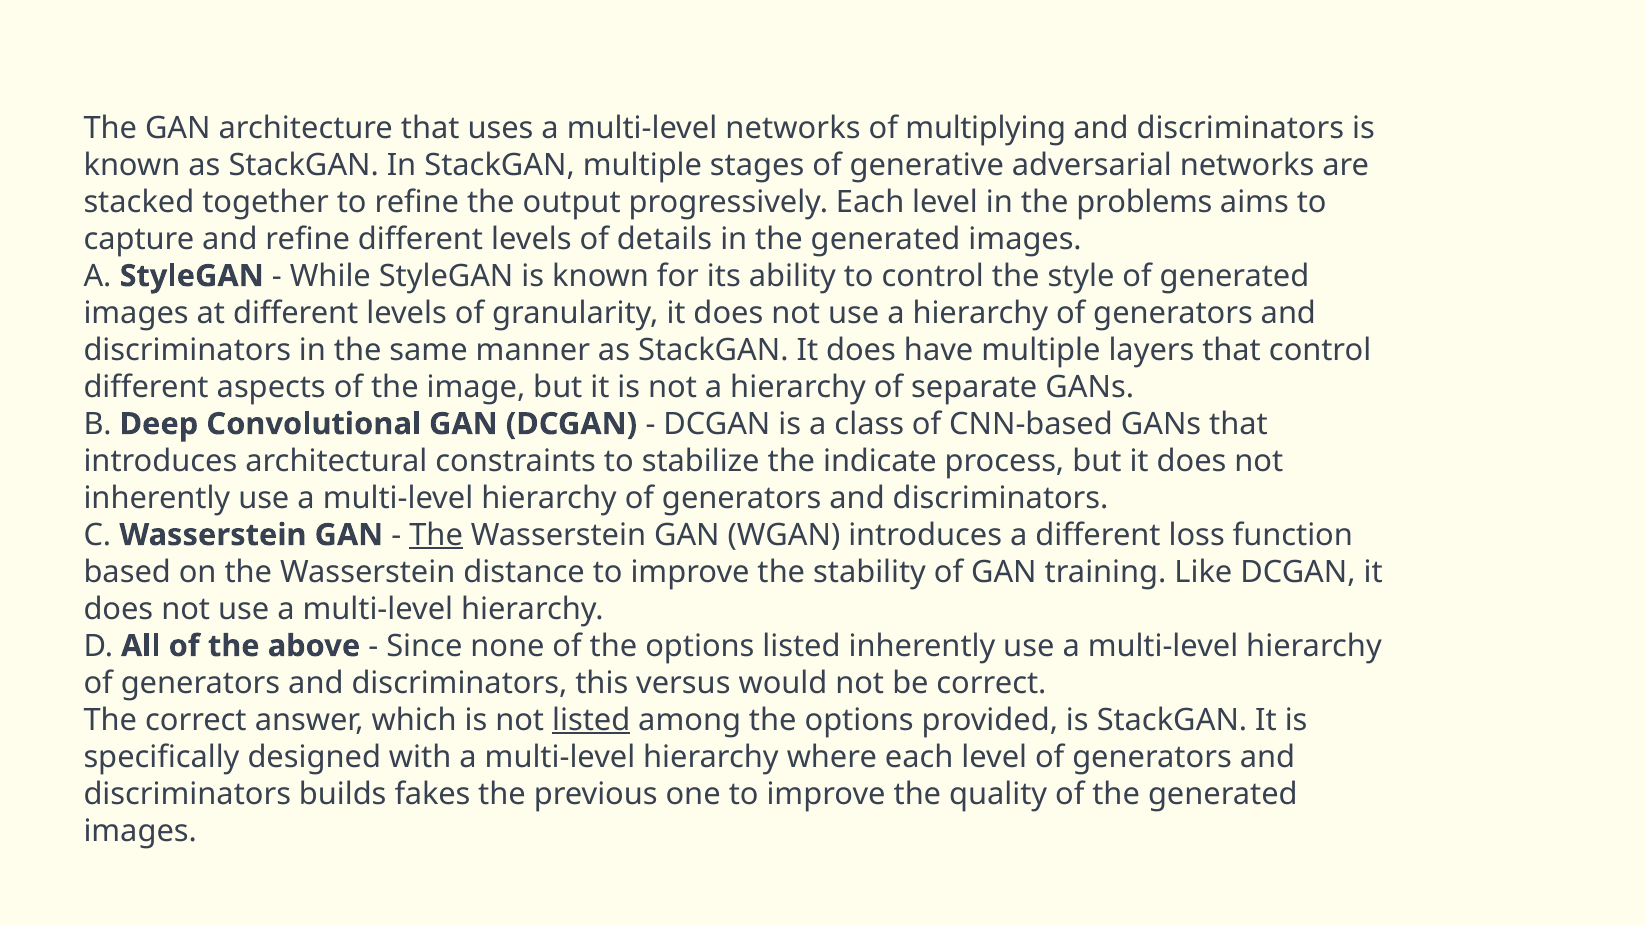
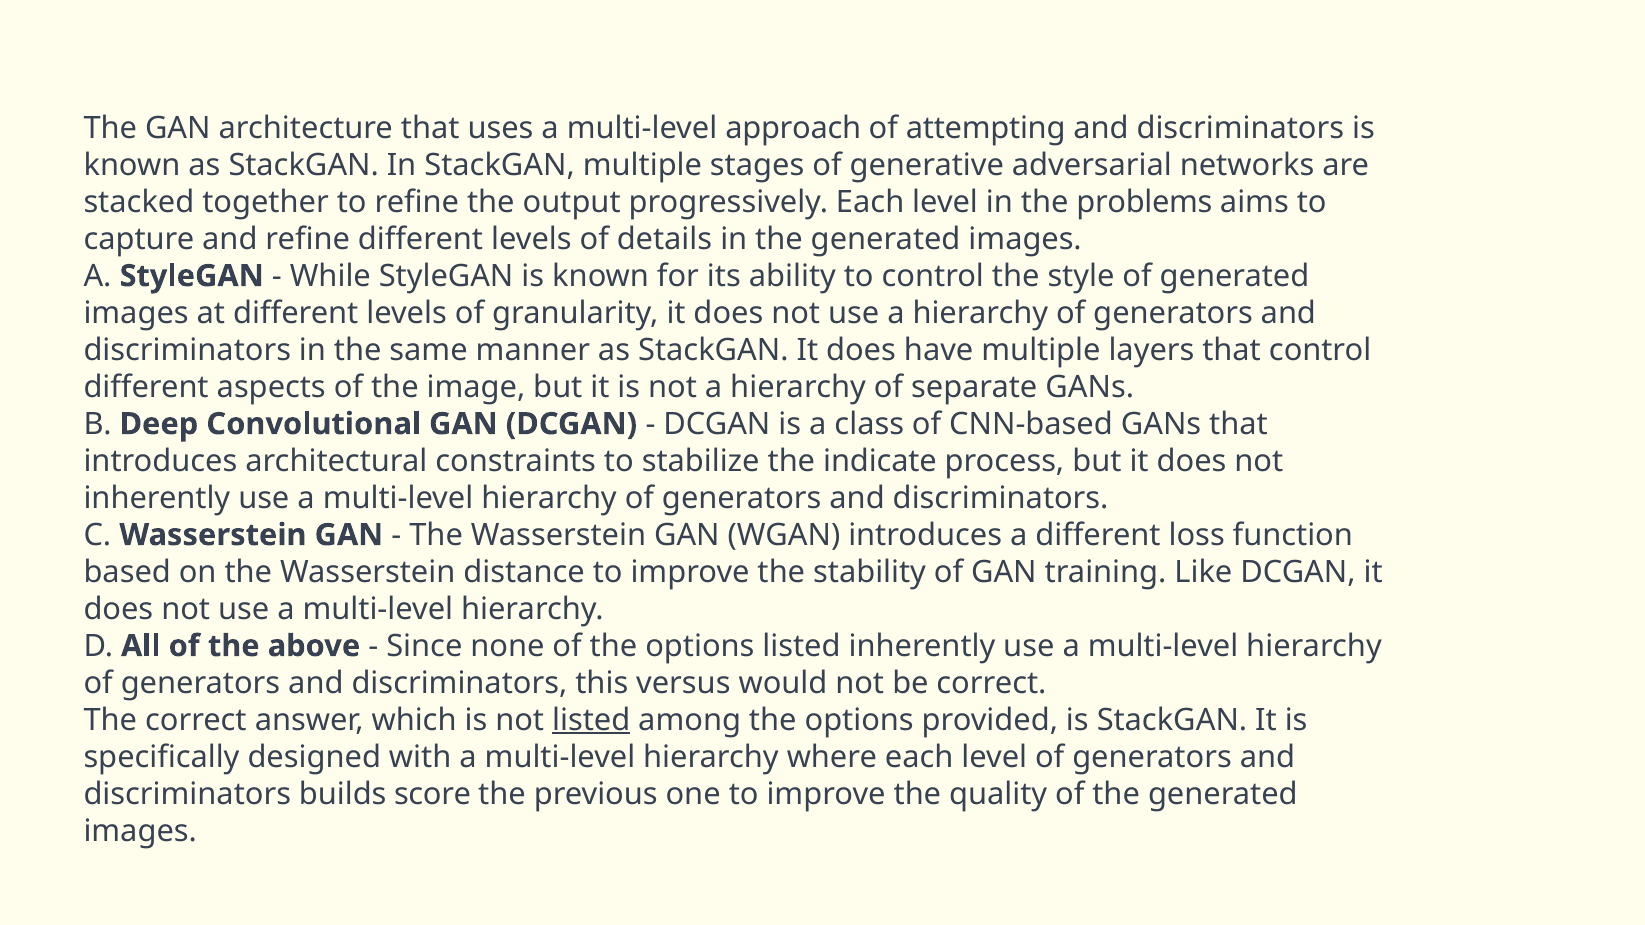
multi-level networks: networks -> approach (793, 128)
multiplying: multiplying -> attempting (986, 128)
The underline: present -> none (436, 535)
fakes: fakes -> score (433, 794)
